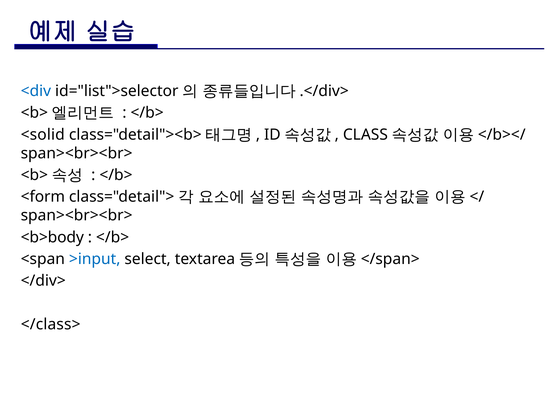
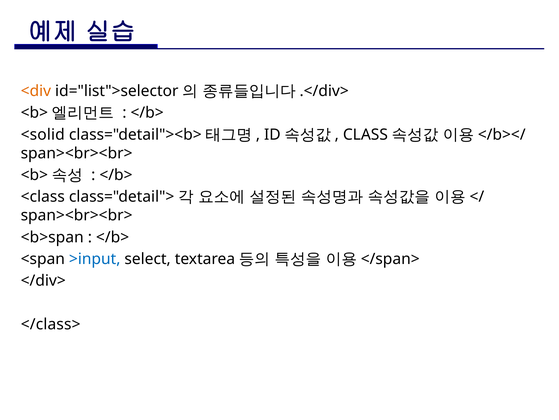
<div colour: blue -> orange (36, 91)
<form: <form -> <class (43, 196)
<b>body: <b>body -> <b>span (52, 237)
